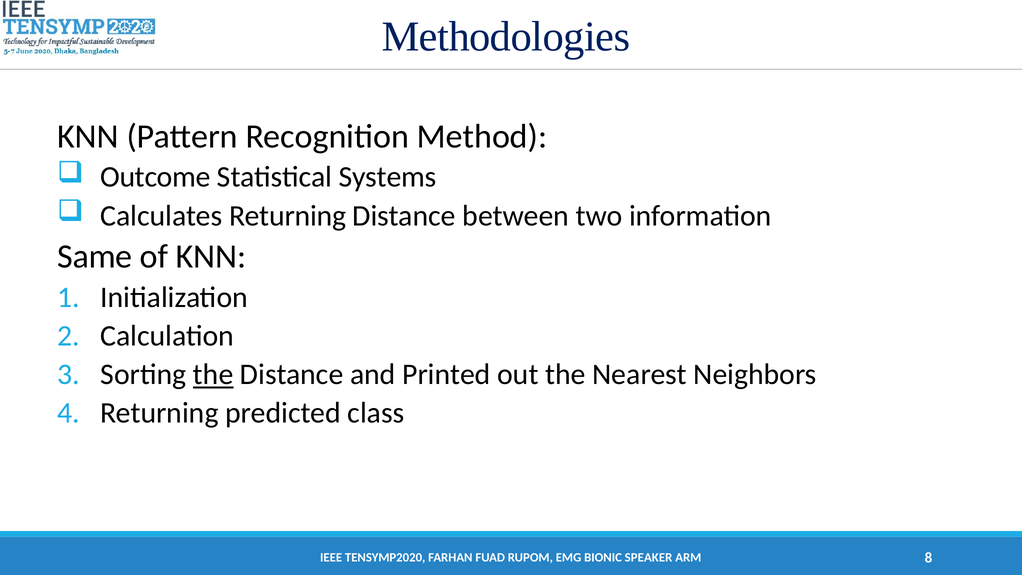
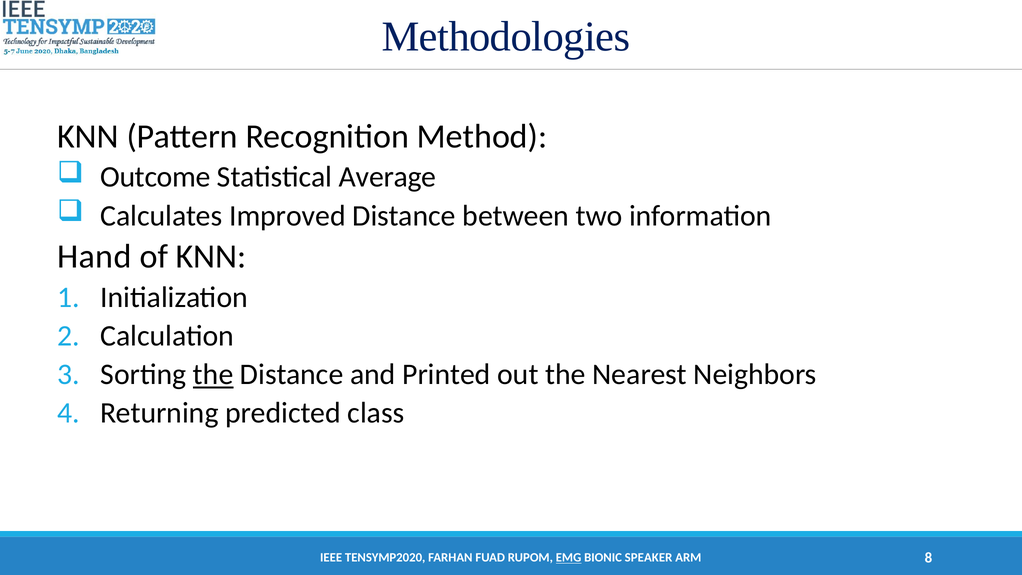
Systems: Systems -> Average (388, 177)
Calculates Returning: Returning -> Improved (287, 216)
Same: Same -> Hand (94, 257)
EMG underline: none -> present (569, 558)
